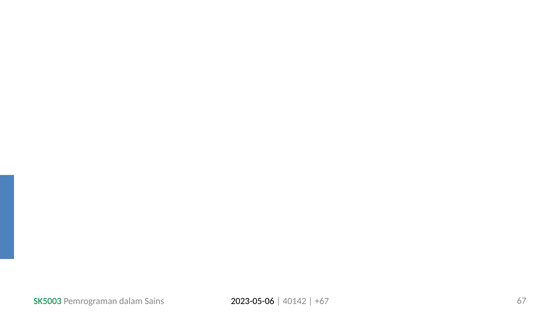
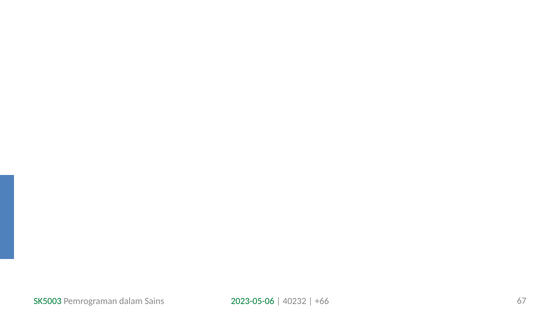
2023-05-06 colour: black -> green (253, 301)
40142: 40142 -> 40232 (295, 301)
+67: +67 -> +66 (322, 301)
